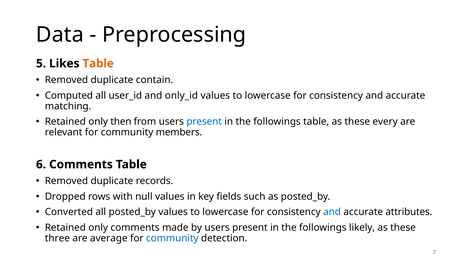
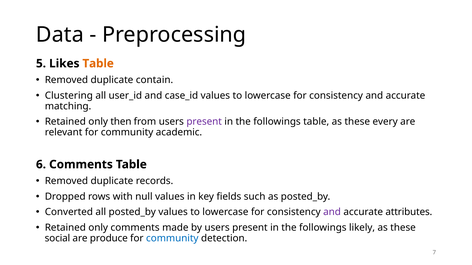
Computed: Computed -> Clustering (69, 96)
only_id: only_id -> case_id (181, 96)
present colour: blue -> purple (204, 122)
members: members -> academic (179, 133)
and colour: blue -> purple (332, 212)
three: three -> social (57, 239)
average: average -> produce (109, 239)
